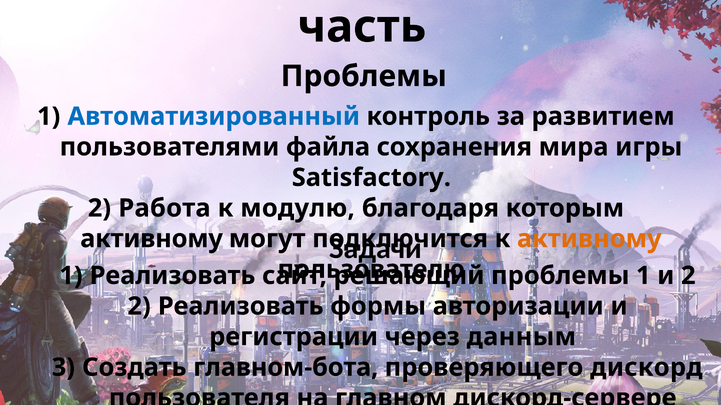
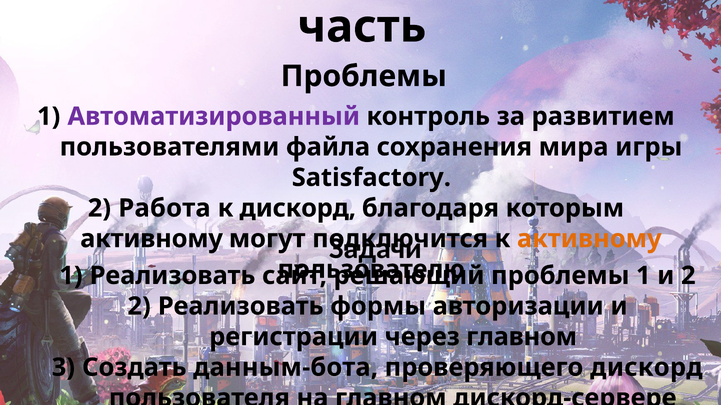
Автоматизированный colour: blue -> purple (214, 117)
к модулю: модулю -> дискорд (298, 208)
через данным: данным -> главном (522, 337)
главном-бота: главном-бота -> данным-бота (286, 368)
